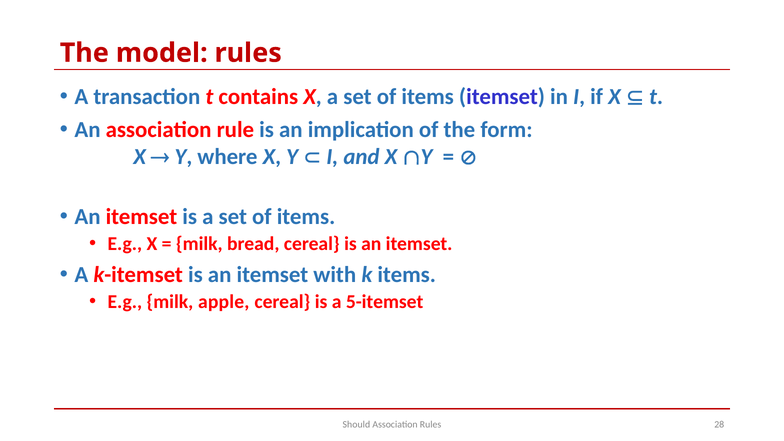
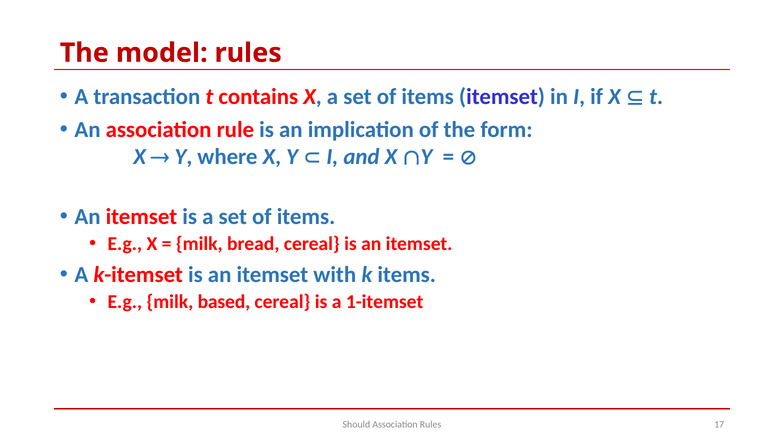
apple: apple -> based (224, 302)
5-itemset: 5-itemset -> 1-itemset (385, 302)
28: 28 -> 17 (719, 424)
